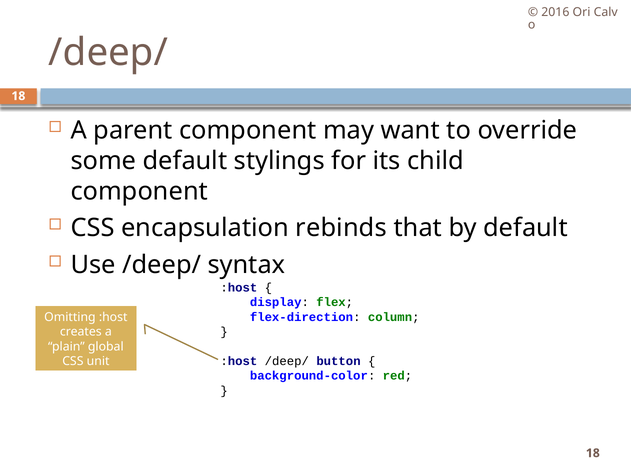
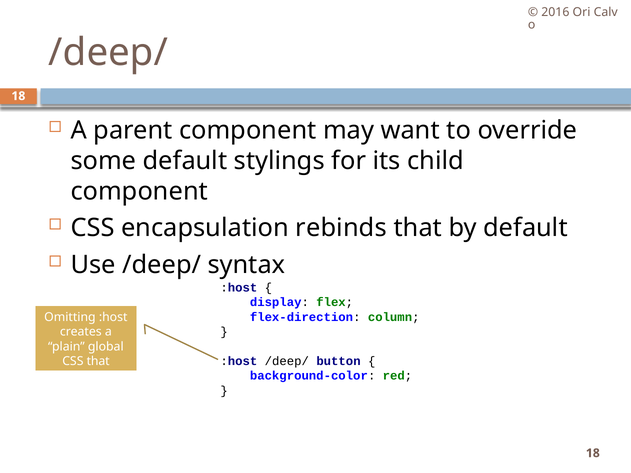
CSS unit: unit -> that (98, 361)
